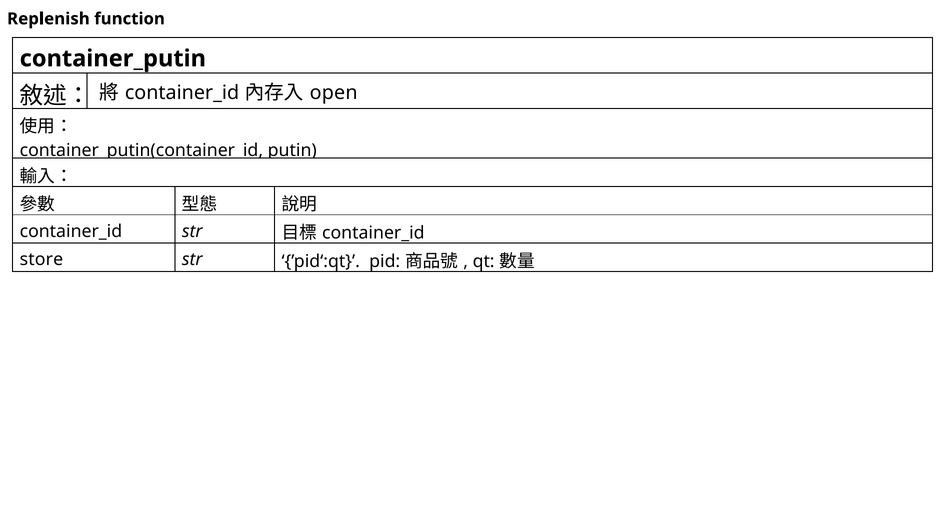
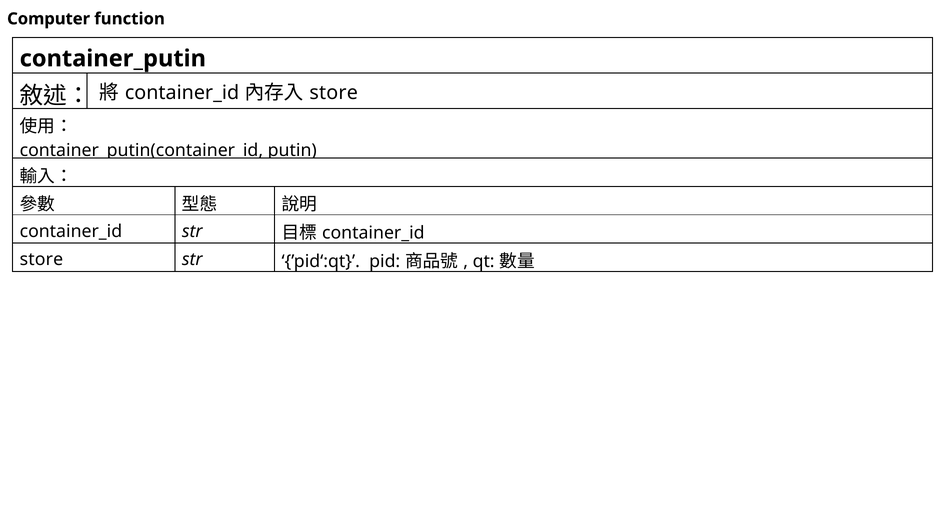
Replenish: Replenish -> Computer (49, 19)
open: open -> store (334, 93)
